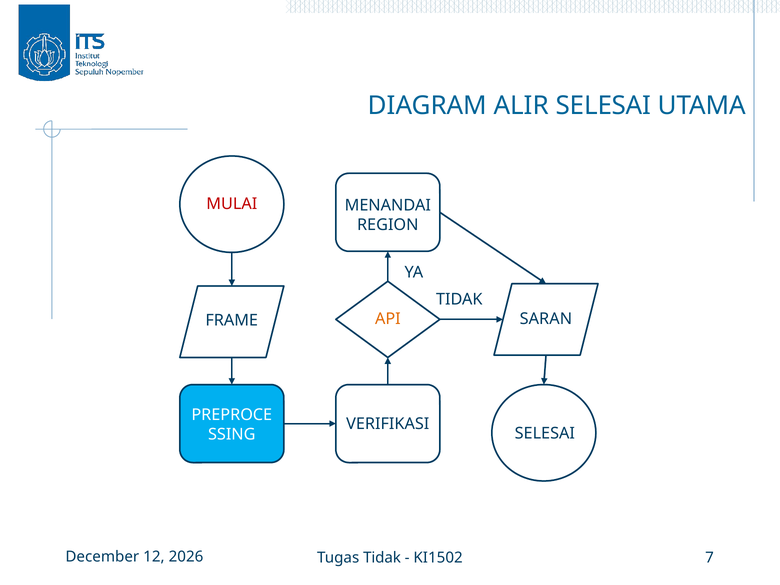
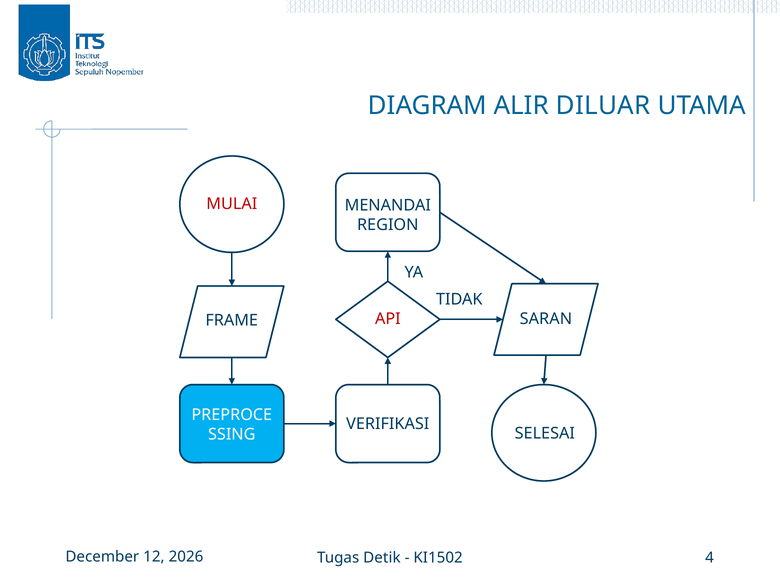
ALIR SELESAI: SELESAI -> DILUAR (603, 106)
API colour: orange -> red (388, 319)
Tugas Tidak: Tidak -> Detik (382, 558)
7: 7 -> 4 (709, 558)
